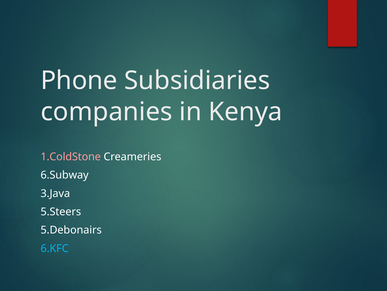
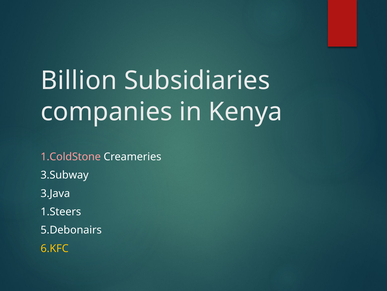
Phone: Phone -> Billion (79, 80)
6.Subway: 6.Subway -> 3.Subway (65, 175)
5.Steers: 5.Steers -> 1.Steers (61, 211)
6.KFC colour: light blue -> yellow (55, 248)
